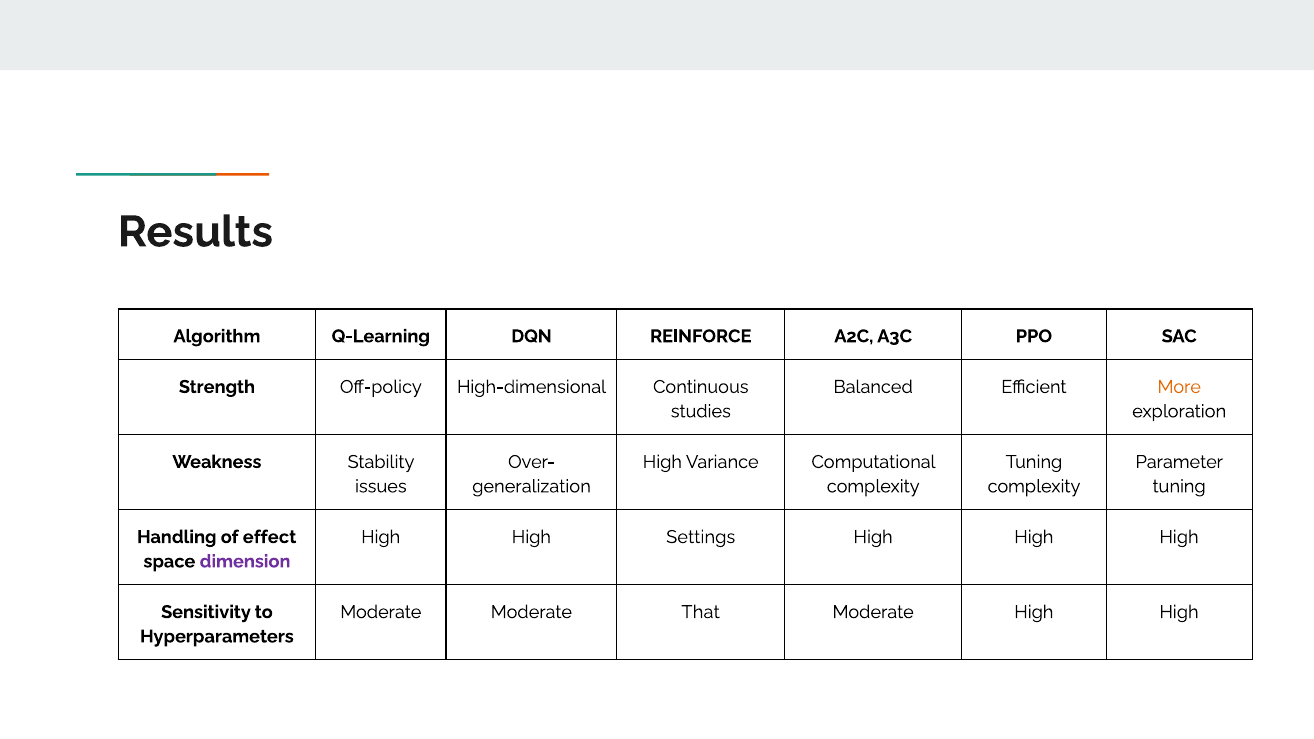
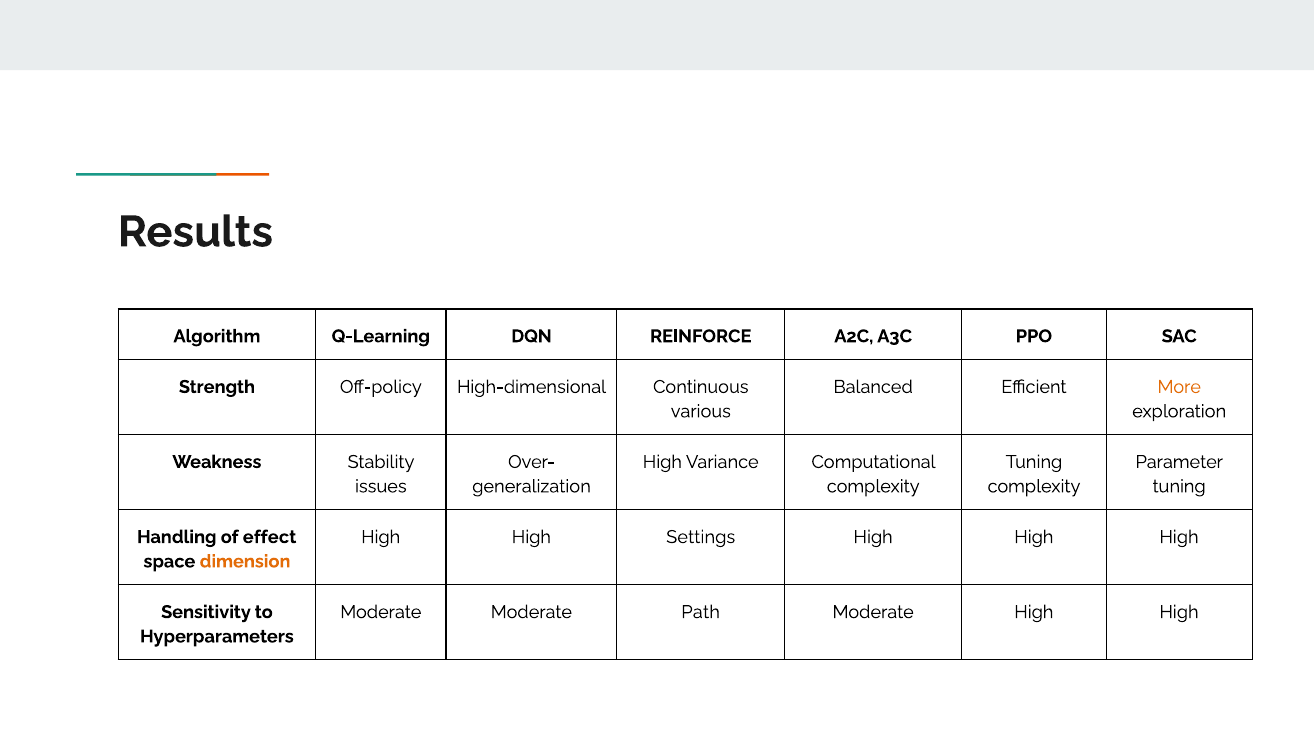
studies: studies -> various (701, 411)
dimension colour: purple -> orange (245, 562)
That: That -> Path (701, 612)
